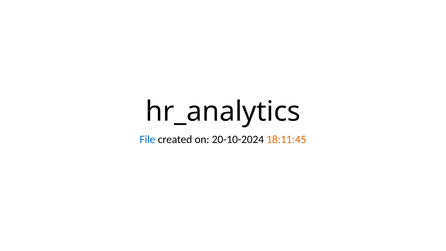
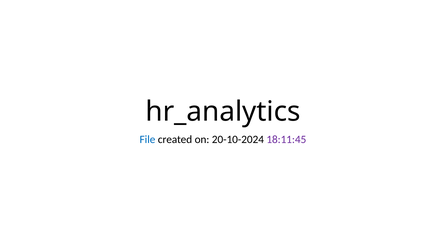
18:11:45 colour: orange -> purple (286, 139)
